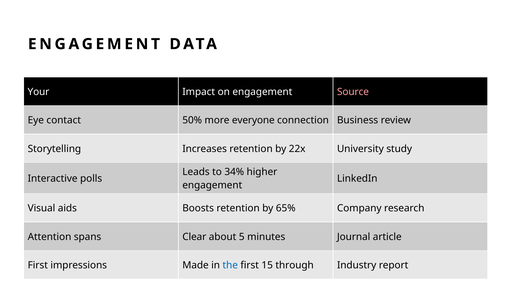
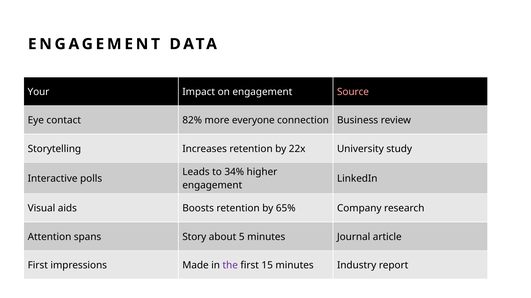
50%: 50% -> 82% (192, 121)
Clear: Clear -> Story (194, 237)
the colour: blue -> purple (230, 266)
15 through: through -> minutes (295, 266)
